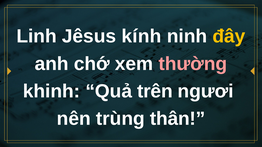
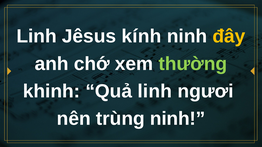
thường colour: pink -> light green (193, 64)
Quả trên: trên -> linh (155, 91)
trùng thân: thân -> ninh (178, 119)
